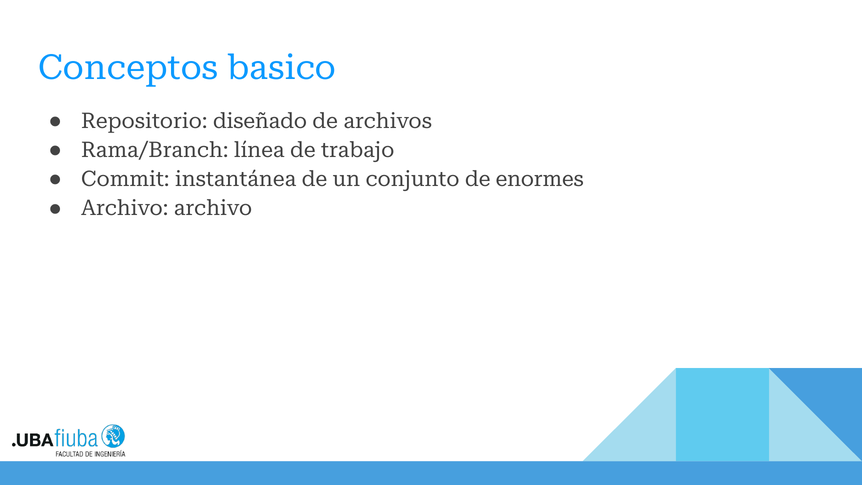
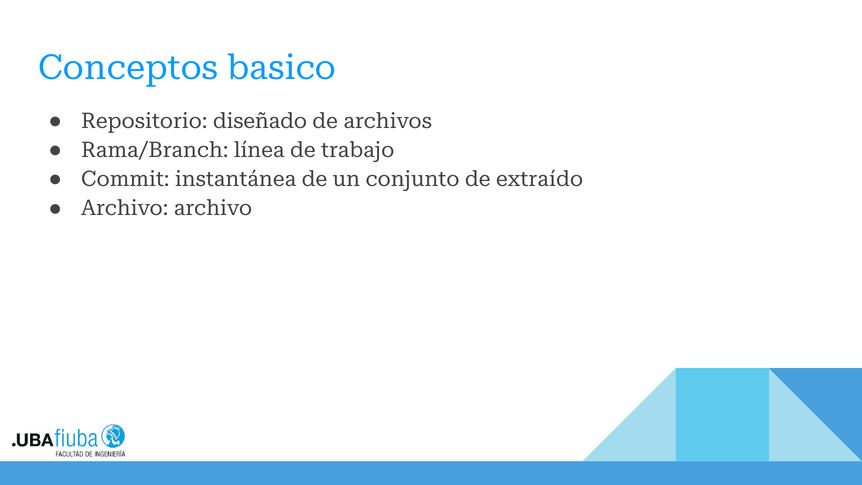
enormes: enormes -> extraído (540, 179)
